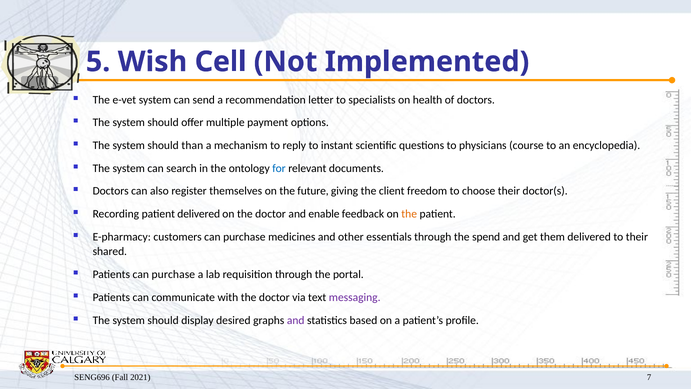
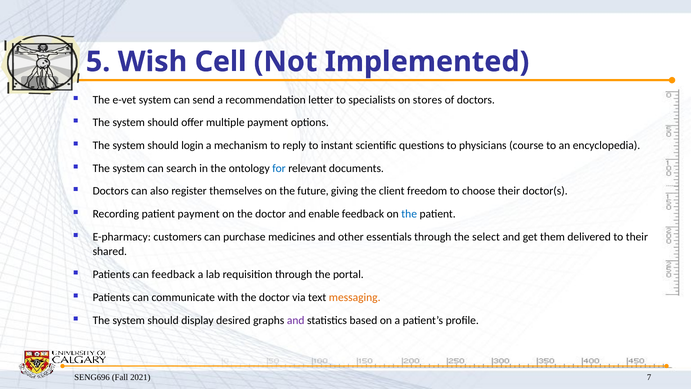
health: health -> stores (427, 100)
than: than -> login (192, 145)
patient delivered: delivered -> payment (199, 214)
the colour: orange -> blue (409, 214)
spend: spend -> select (486, 237)
Patients can purchase: purchase -> feedback (173, 274)
messaging colour: purple -> orange (355, 297)
